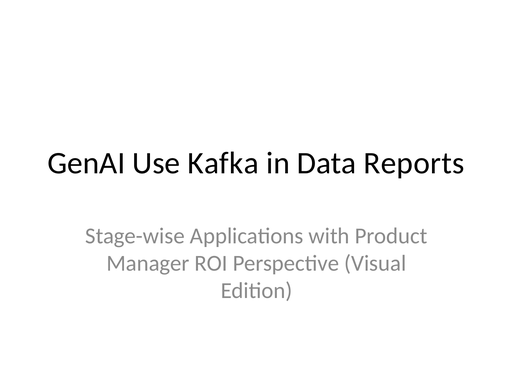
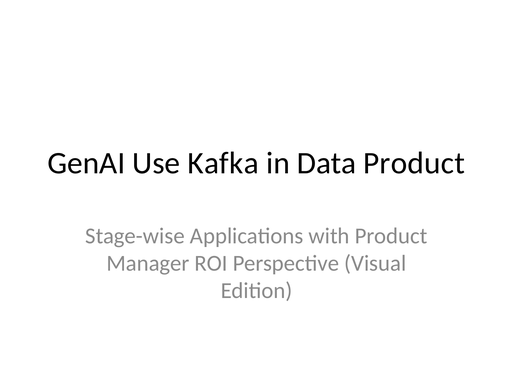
Data Reports: Reports -> Product (414, 163)
